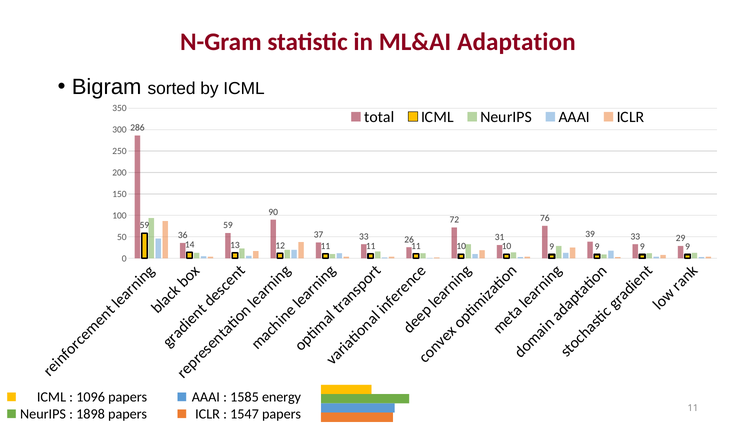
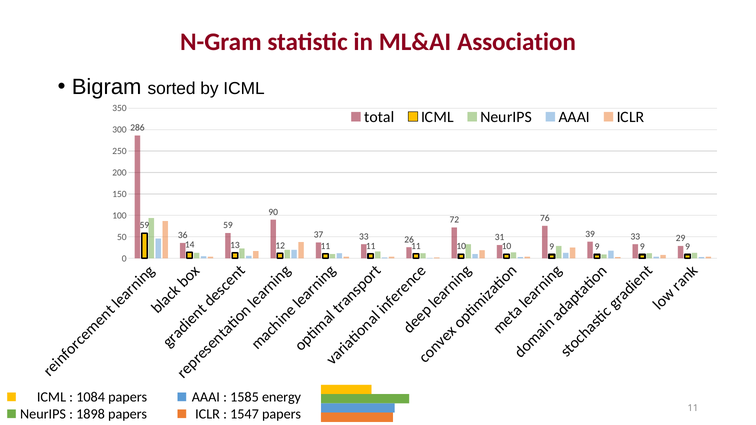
Adaptation: Adaptation -> Association (517, 42)
1096: 1096 -> 1084 (91, 397)
